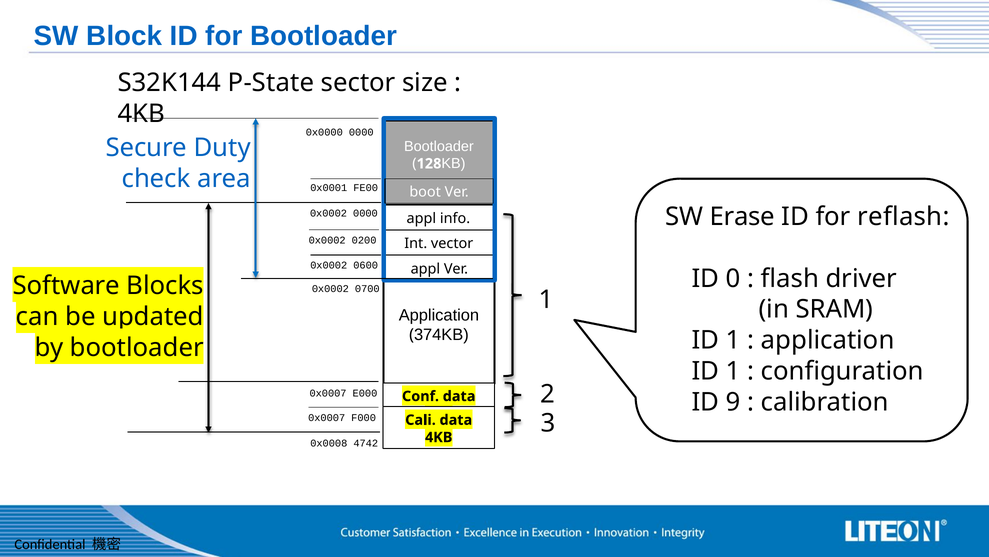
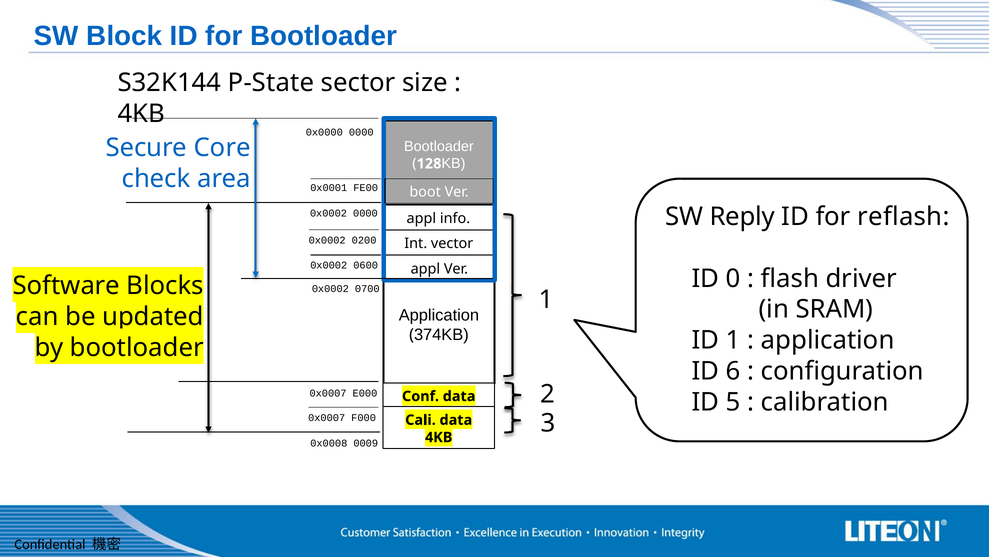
Duty: Duty -> Core (222, 148)
Erase: Erase -> Reply (742, 216)
1: 1 -> 6 (733, 371)
9: 9 -> 5 (733, 402)
4742: 4742 -> 0009 (366, 443)
